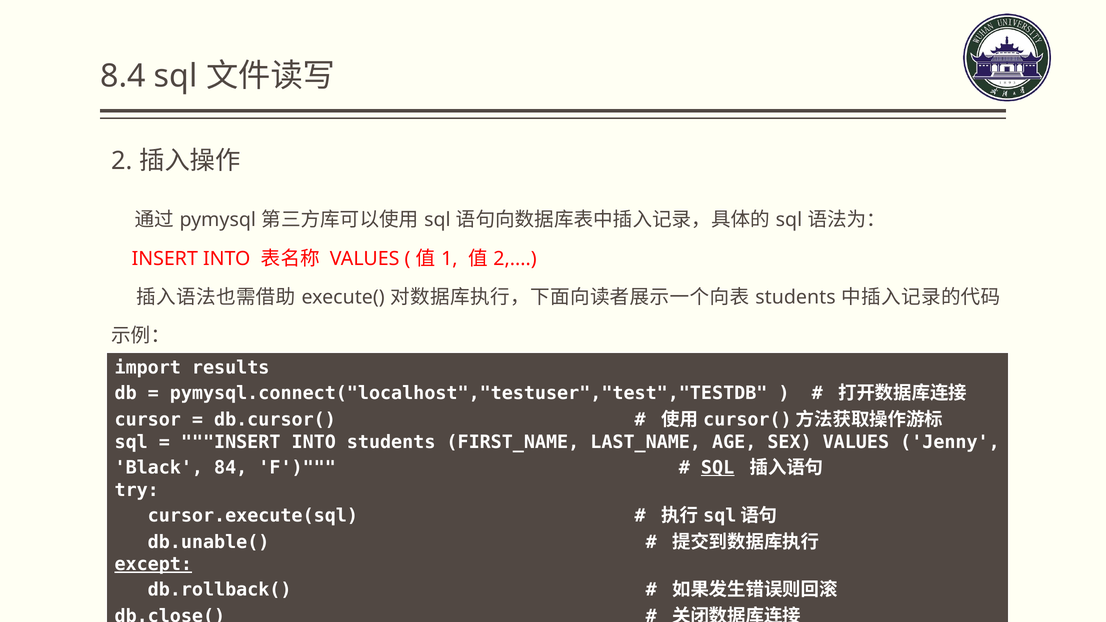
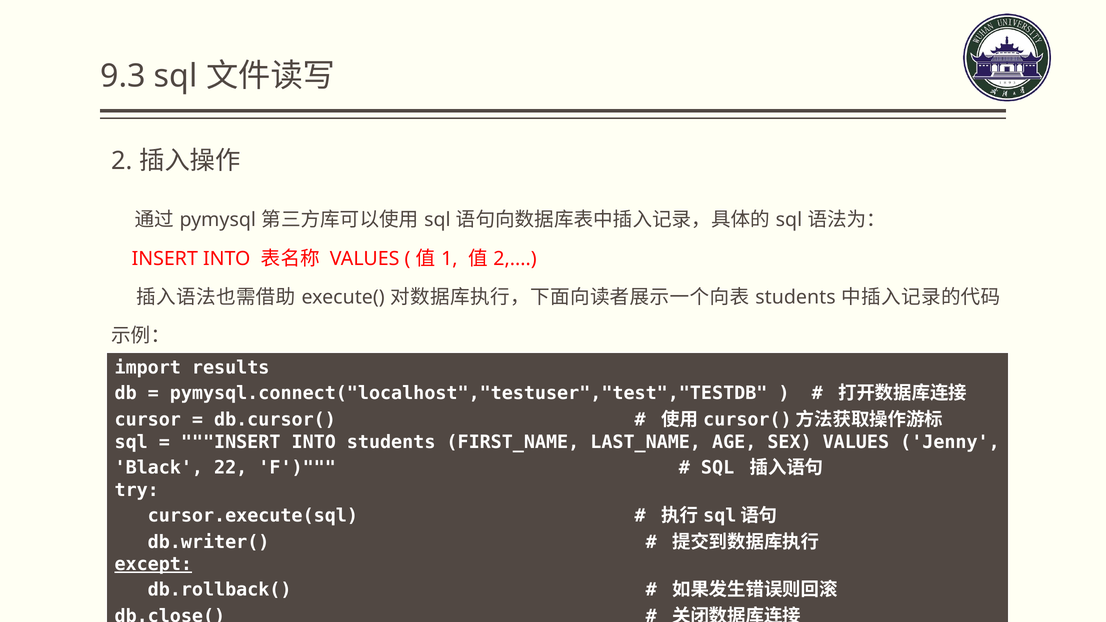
8.4: 8.4 -> 9.3 (123, 76)
84: 84 -> 22 (231, 468)
SQL underline: present -> none (718, 468)
db.unable(: db.unable( -> db.writer( (209, 542)
